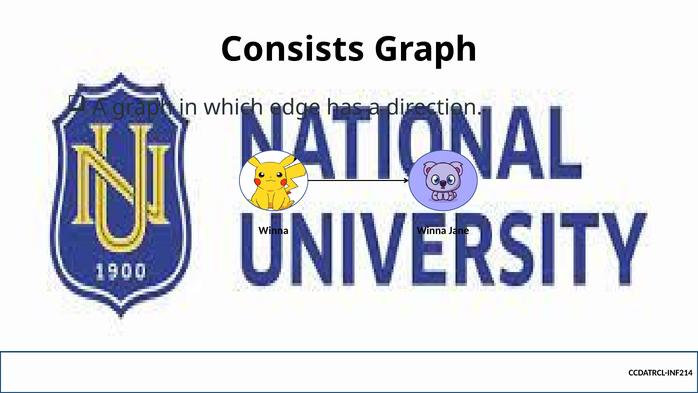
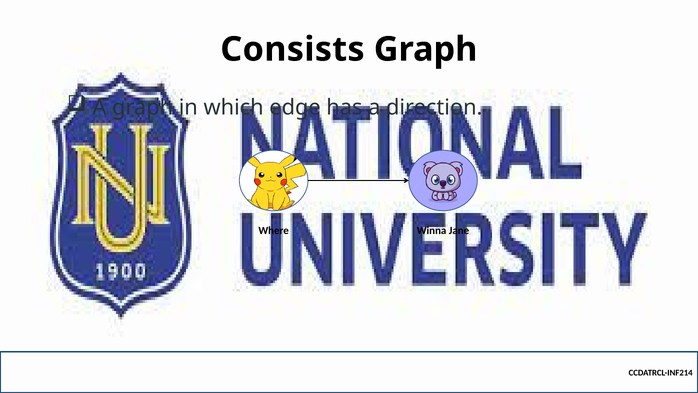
Winna: Winna -> Where (274, 230)
